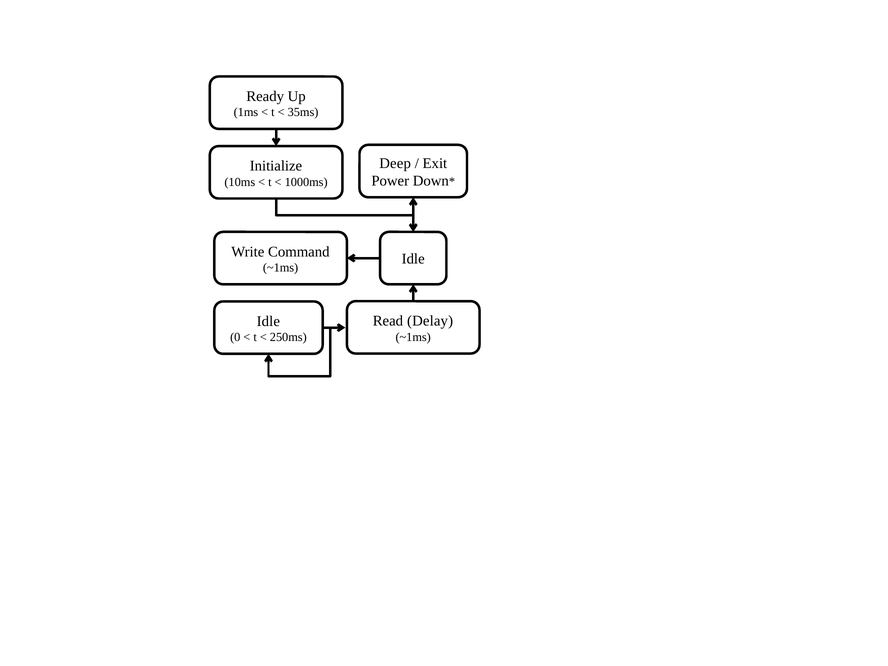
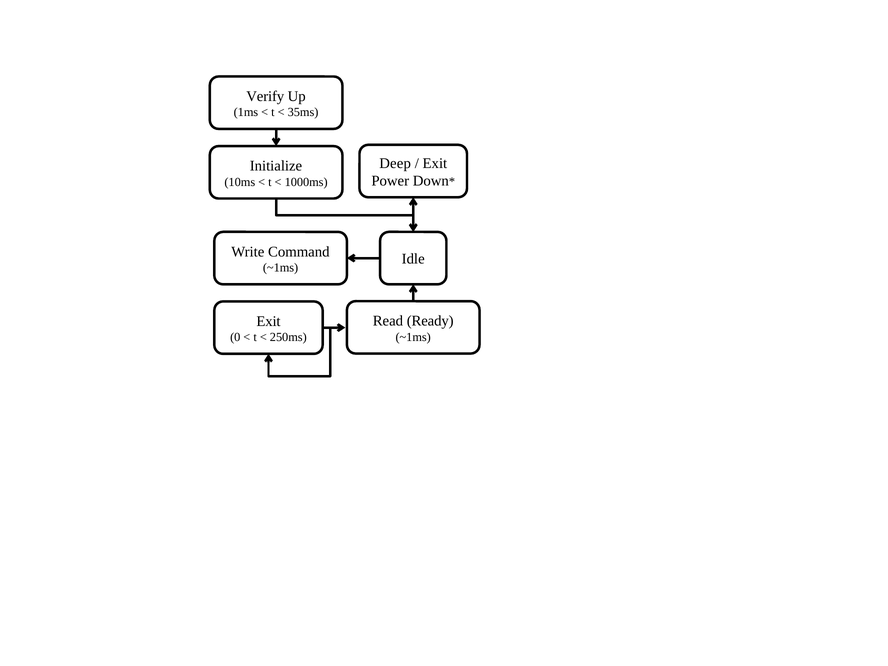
Ready: Ready -> Verify (265, 96)
Delay: Delay -> Ready (430, 321)
Idle: Idle -> Exit (268, 321)
